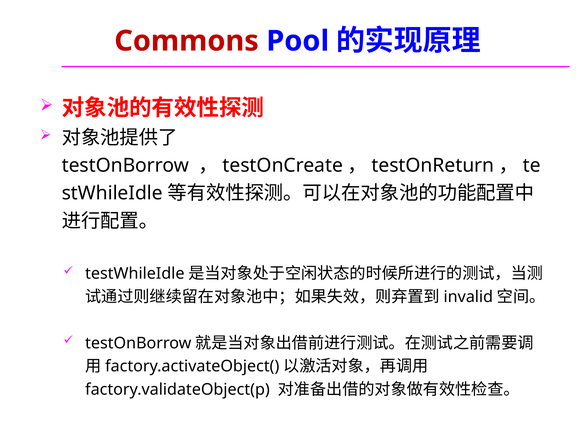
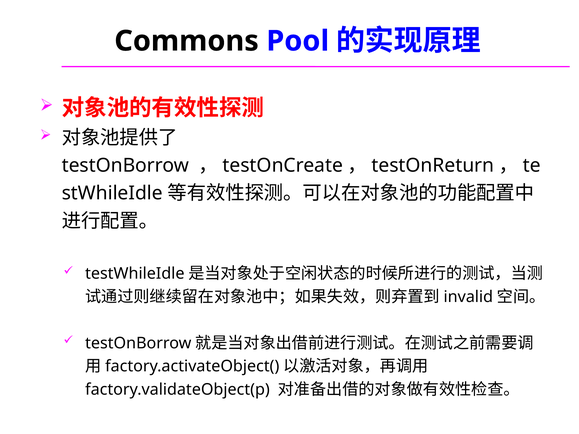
Commons colour: red -> black (187, 41)
